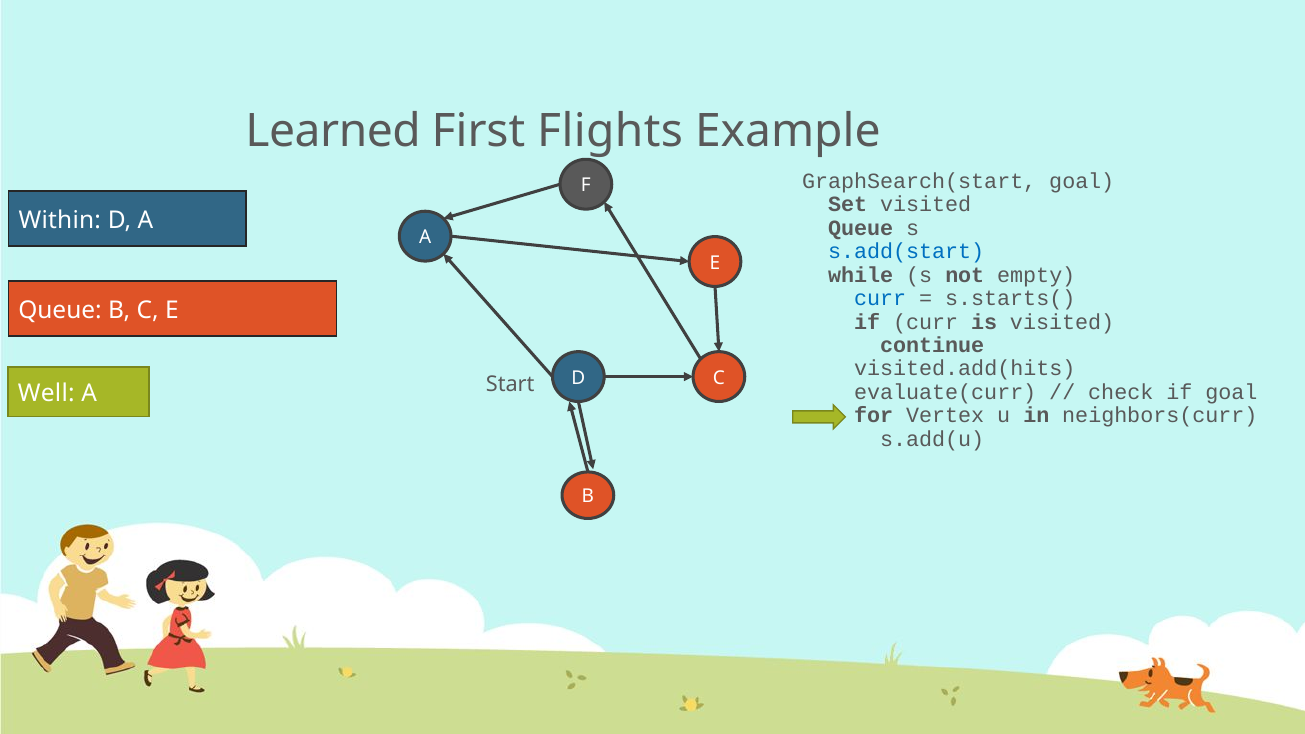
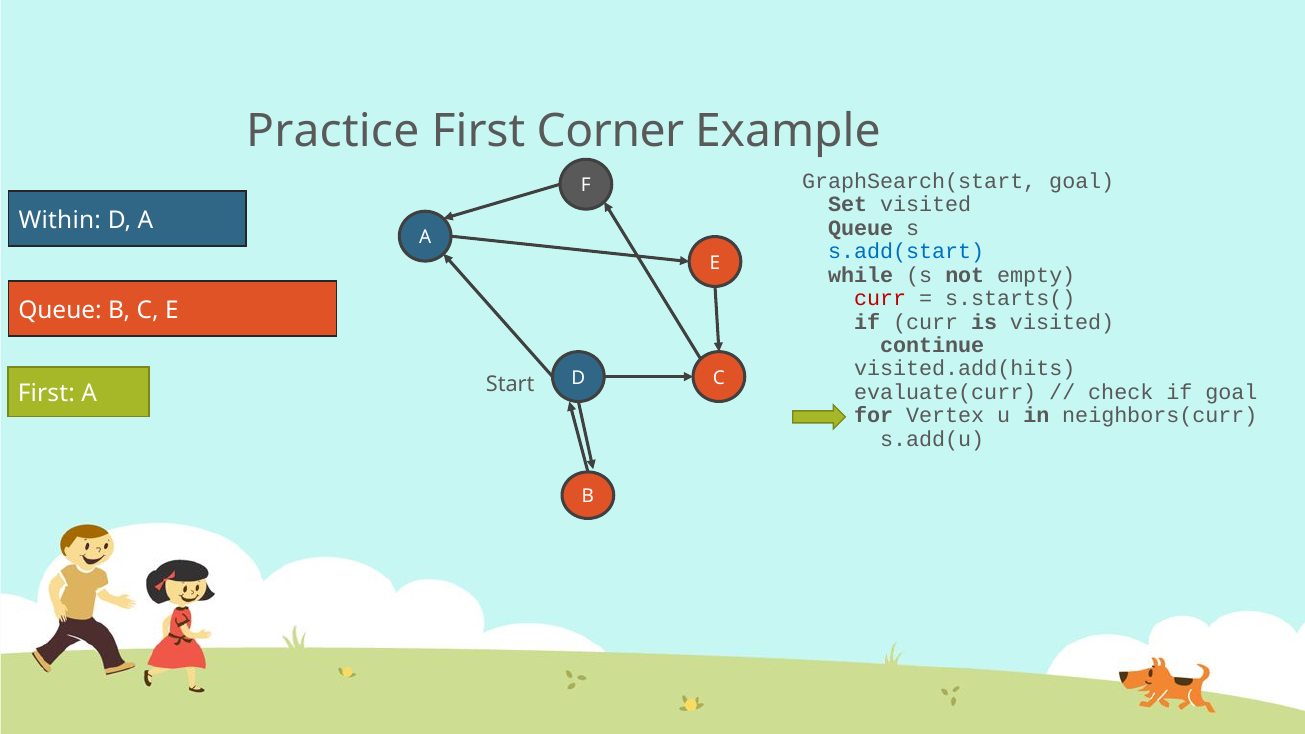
Learned: Learned -> Practice (333, 131)
Flights: Flights -> Corner (610, 131)
curr colour: blue -> red (880, 299)
Well: Well -> First (46, 394)
